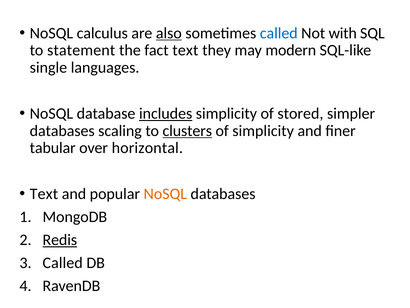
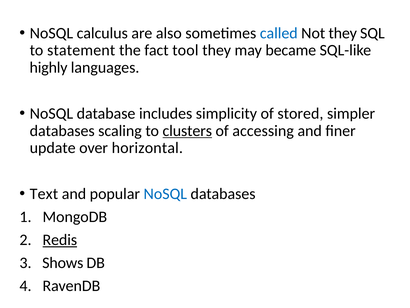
also underline: present -> none (169, 33)
Not with: with -> they (343, 33)
fact text: text -> tool (185, 50)
modern: modern -> became (291, 50)
single: single -> highly (49, 68)
includes underline: present -> none (166, 113)
of simplicity: simplicity -> accessing (263, 131)
tabular: tabular -> update (53, 148)
NoSQL colour: orange -> blue (165, 194)
Called: Called -> Shows (63, 262)
